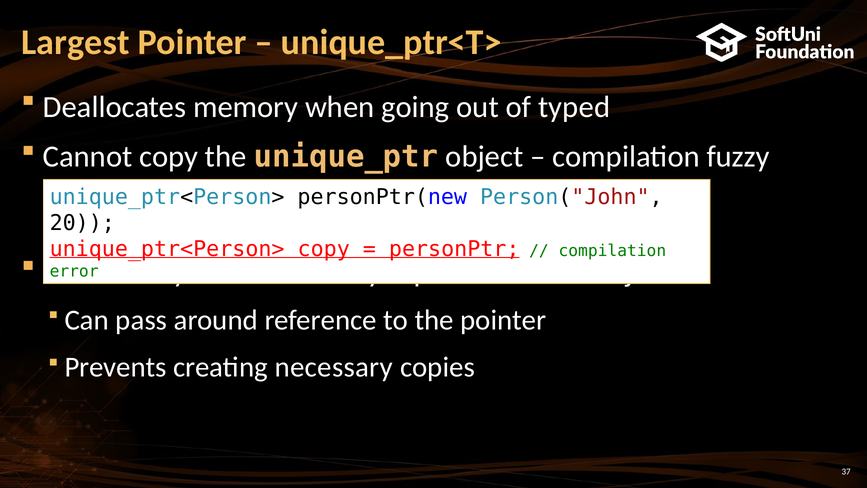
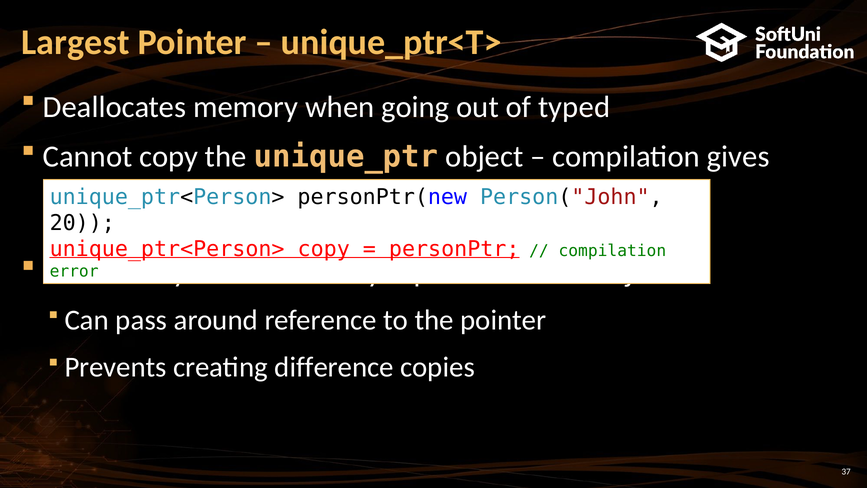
fuzzy: fuzzy -> gives (738, 156)
necessary: necessary -> difference (334, 367)
